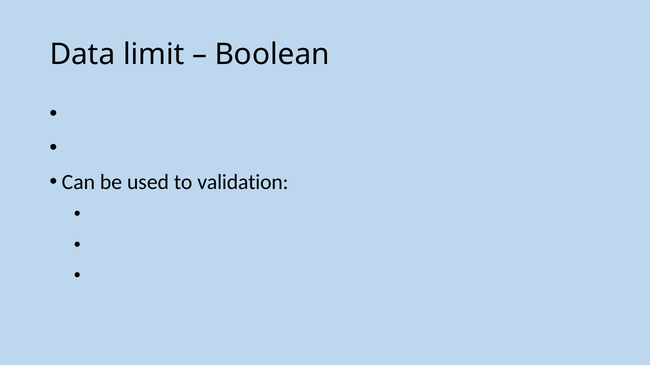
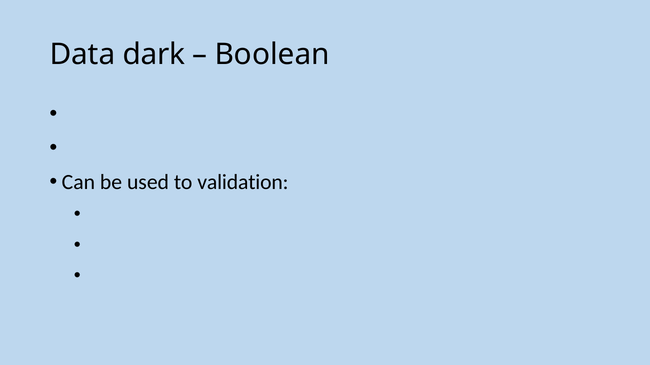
limit: limit -> dark (154, 55)
